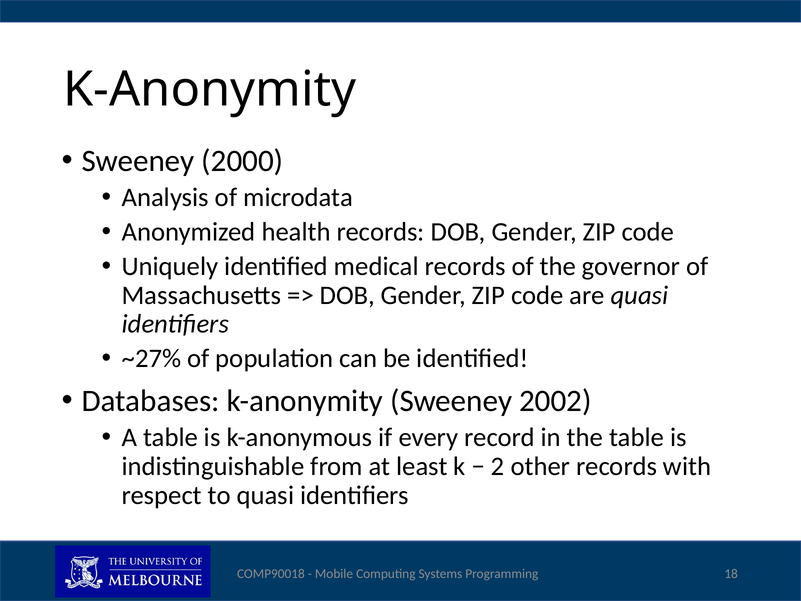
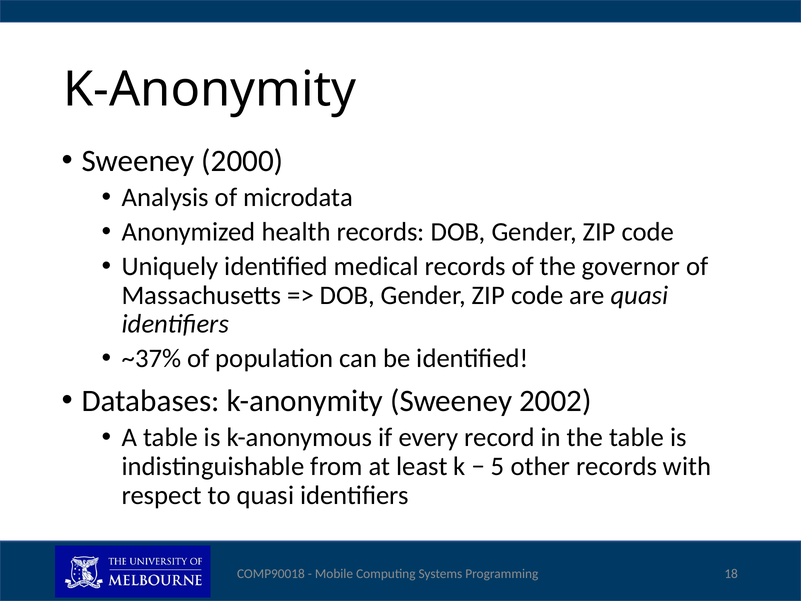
~27%: ~27% -> ~37% (151, 358)
2: 2 -> 5 (498, 466)
